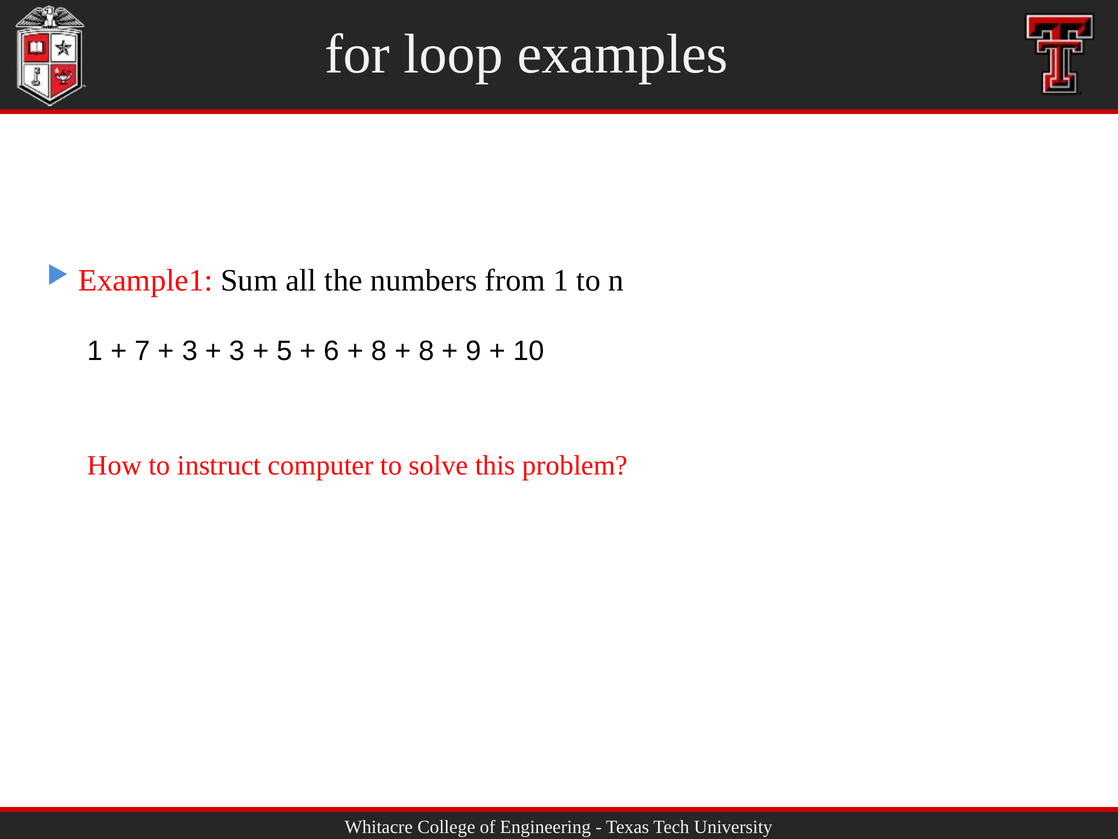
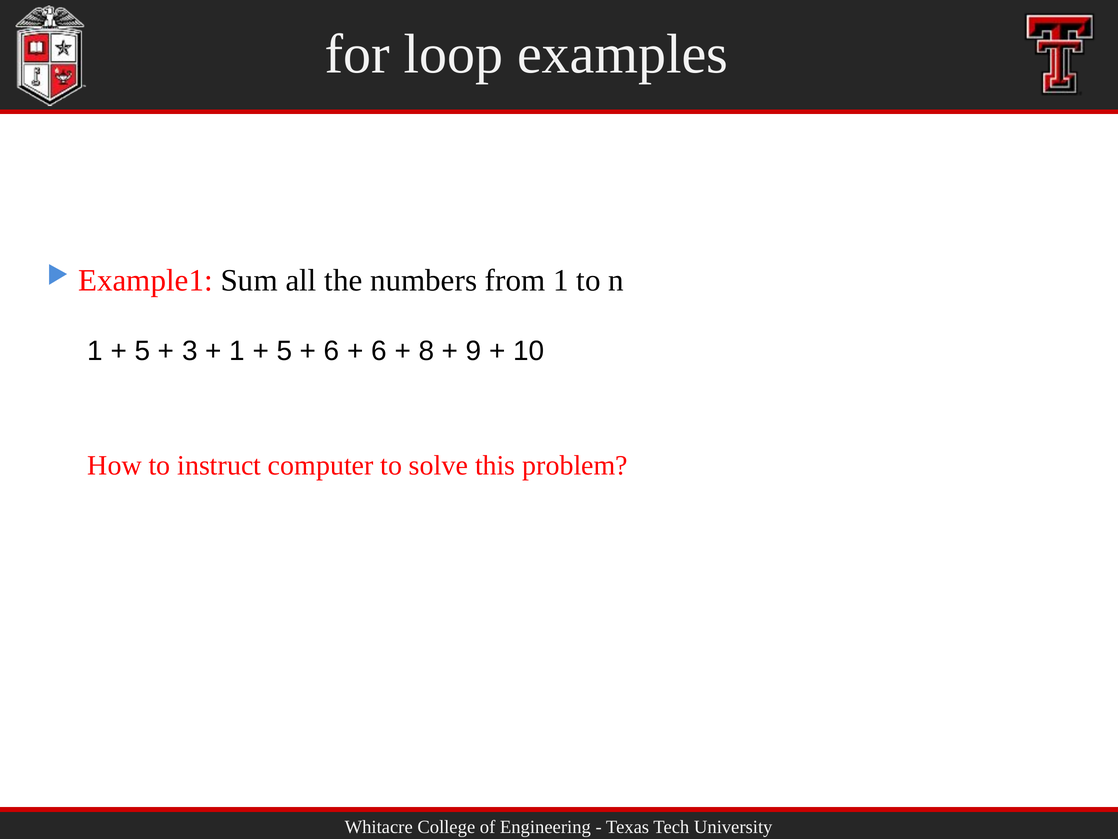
7: 7 -> 5 (142, 351)
3: 3 -> 1 (237, 351)
8: 8 -> 6 (379, 351)
